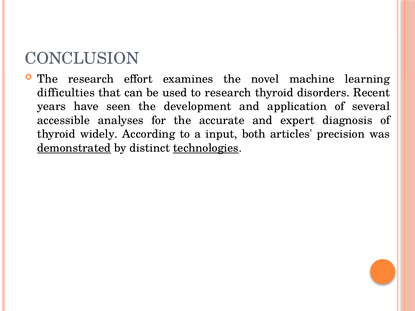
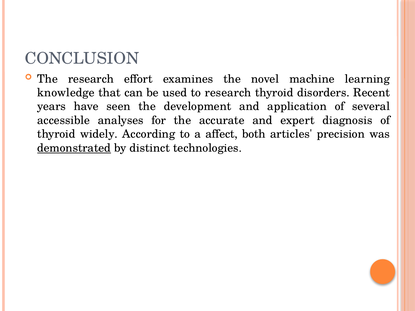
difficulties: difficulties -> knowledge (66, 93)
input: input -> affect (222, 134)
technologies underline: present -> none (206, 148)
